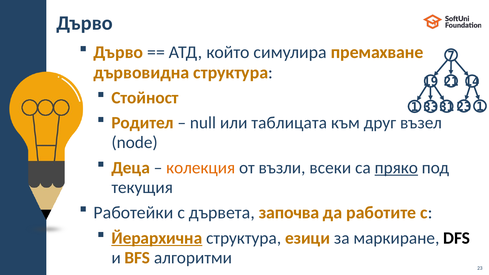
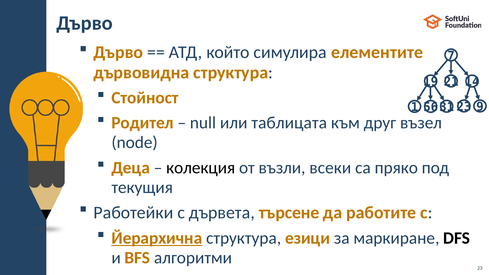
премахване: премахване -> елементите (377, 52)
23 1: 1 -> 9 (480, 107)
33: 33 -> 56 (431, 107)
колекция colour: orange -> black (201, 168)
пряко underline: present -> none (396, 168)
започва: започва -> търсене (289, 213)
